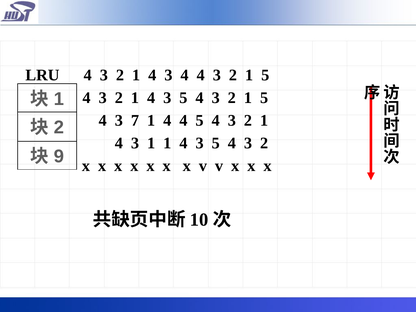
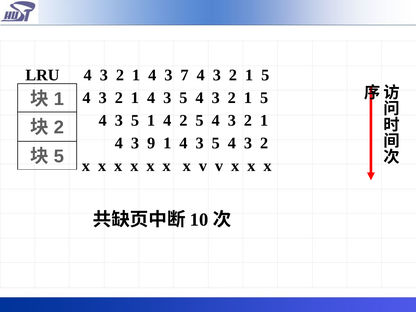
3 4: 4 -> 7 (185, 75)
7: 7 -> 5 (135, 121)
1 4 4: 4 -> 2 (183, 121)
3 1: 1 -> 9 (151, 143)
9: 9 -> 5 (59, 157)
